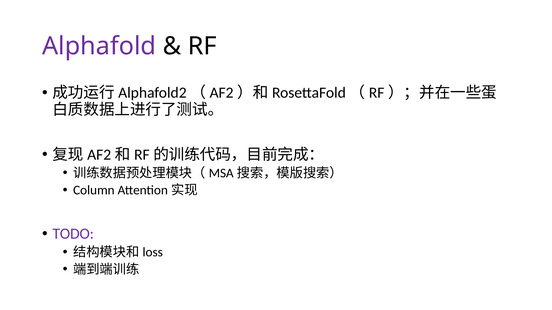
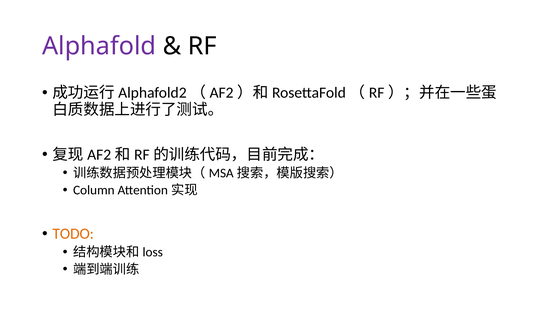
TODO colour: purple -> orange (73, 234)
